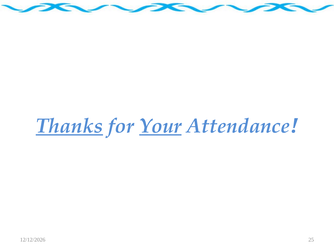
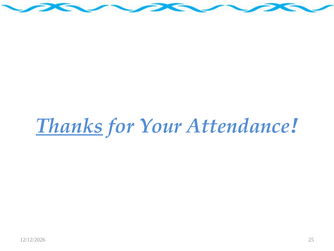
Your underline: present -> none (160, 126)
